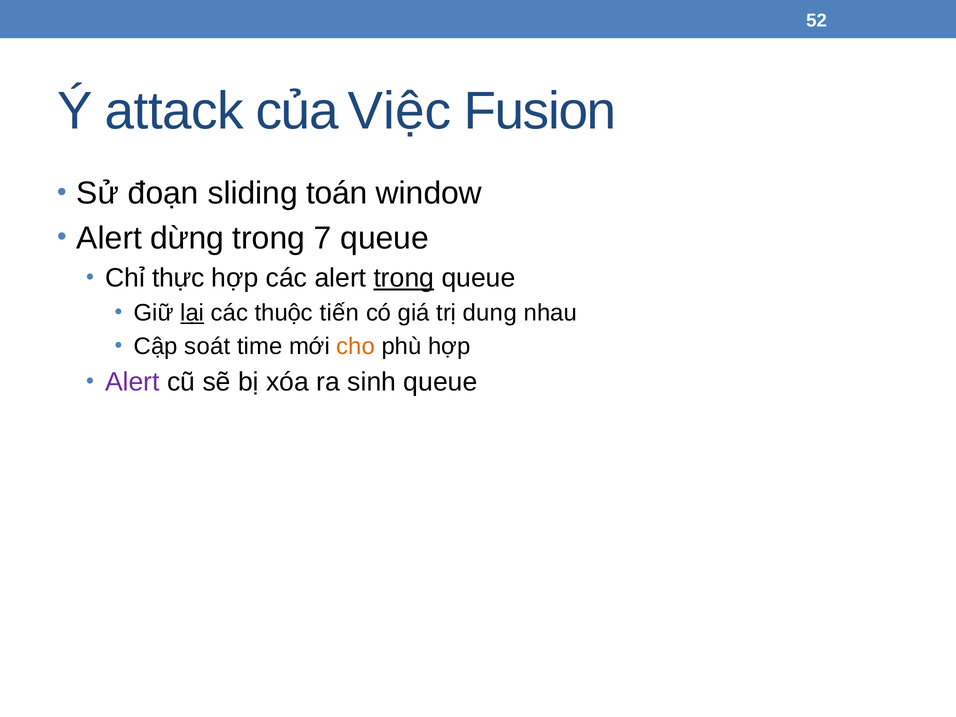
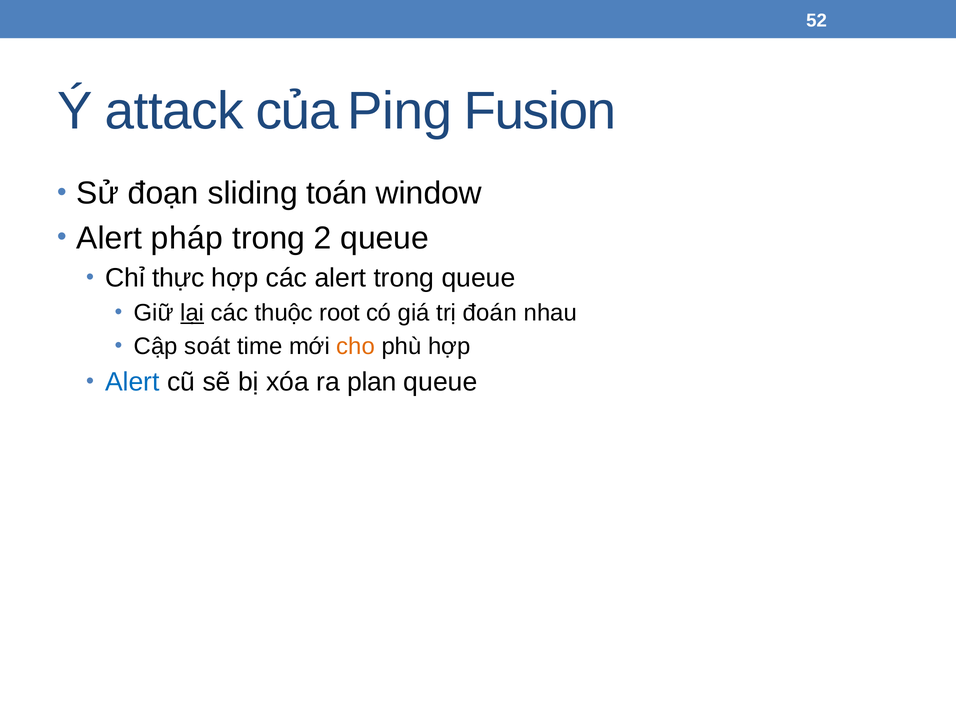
Việc: Việc -> Ping (400, 111)
dừng: dừng -> pháp (187, 238)
7: 7 -> 2 (323, 238)
trong underline: present -> none (404, 278)
tiến: tiến -> root (340, 313)
dung: dung -> đoán (490, 313)
Alert colour: purple -> blue (132, 382)
sinh: sinh -> plan (372, 382)
